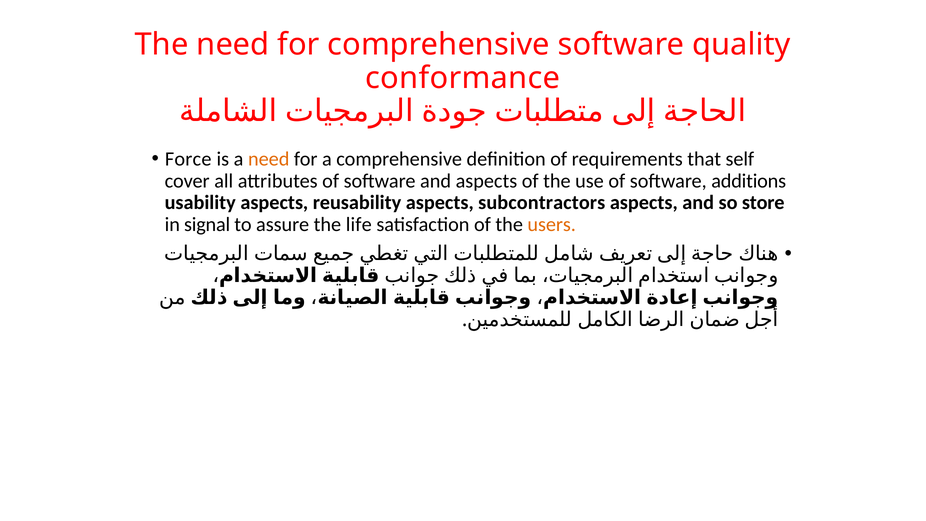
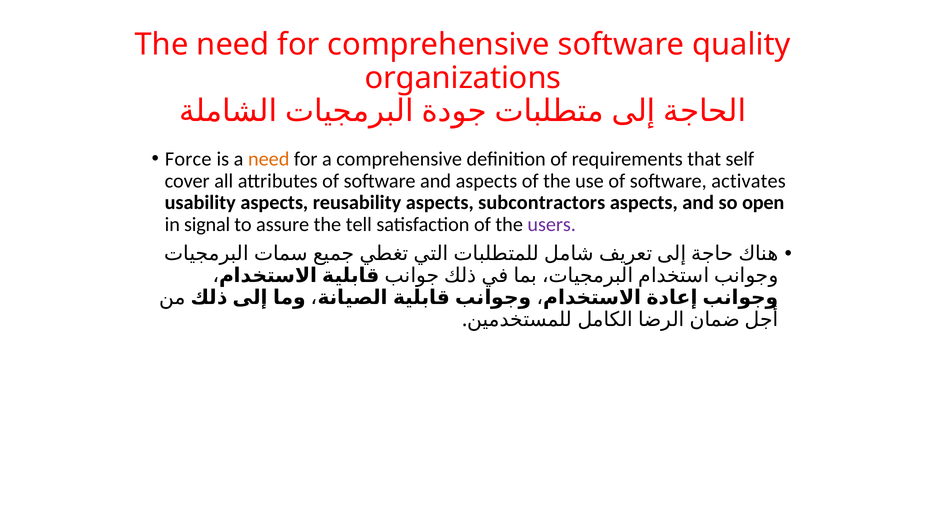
conformance: conformance -> organizations (463, 78)
additions: additions -> activates (749, 181)
store: store -> open (763, 203)
life: life -> tell (359, 225)
users colour: orange -> purple (552, 225)
